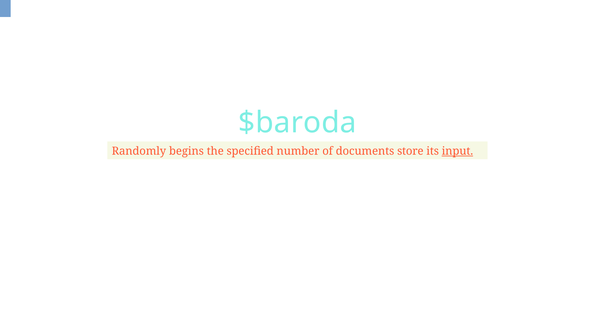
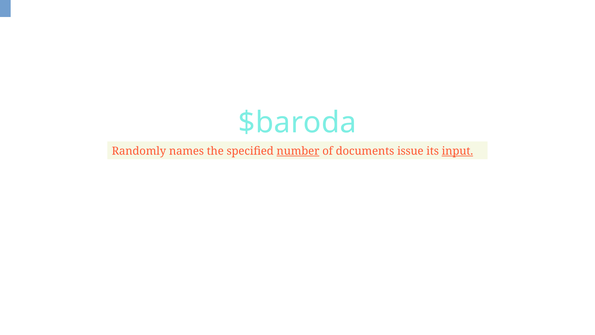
begins: begins -> names (186, 151)
number underline: none -> present (298, 151)
store: store -> issue (410, 151)
